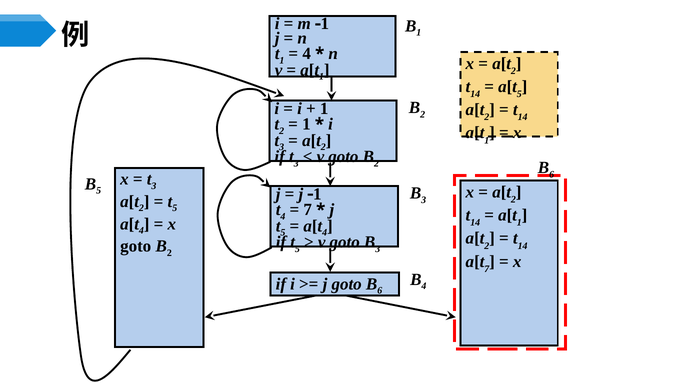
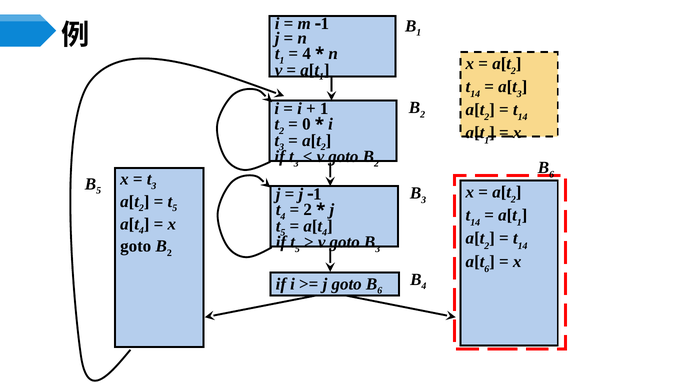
5: 5 -> 3 (519, 94)
1: 1 -> 0 (306, 124)
7: 7 -> 2 (308, 210)
7: 7 -> 6 (487, 269)
